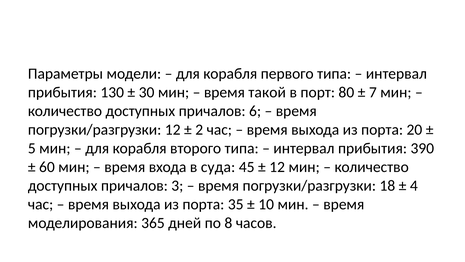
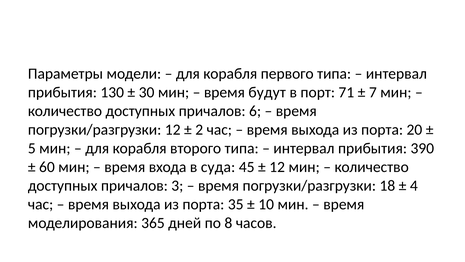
такой: такой -> будут (267, 92)
80: 80 -> 71 (346, 92)
